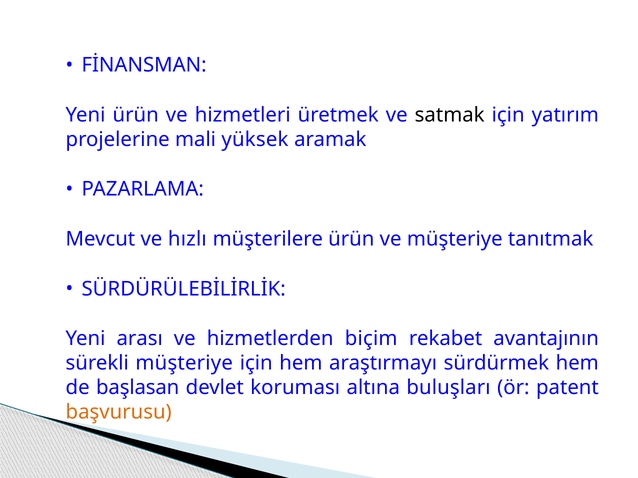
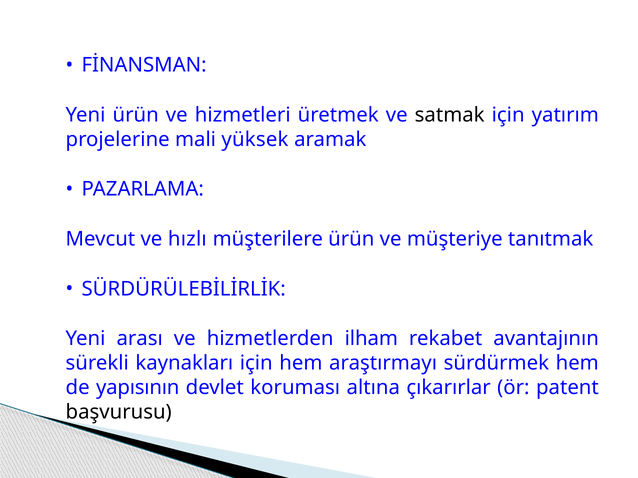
biçim: biçim -> ilham (371, 339)
sürekli müşteriye: müşteriye -> kaynakları (184, 364)
başlasan: başlasan -> yapısının (138, 388)
buluşları: buluşları -> çıkarırlar (449, 388)
başvurusu colour: orange -> black (119, 413)
